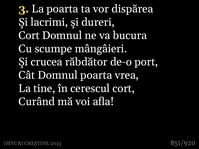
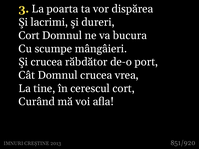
Domnul poarta: poarta -> crucea (96, 75)
